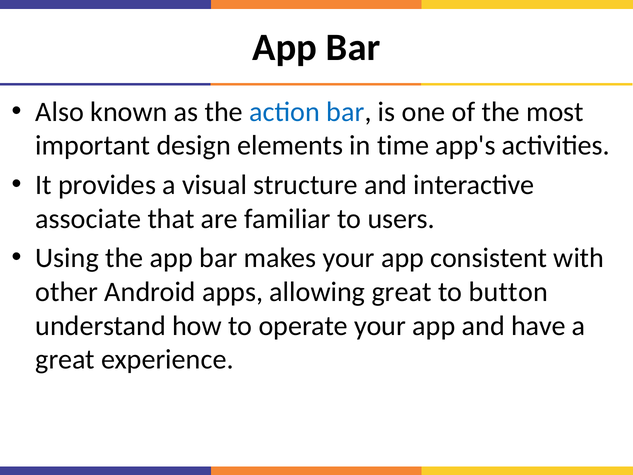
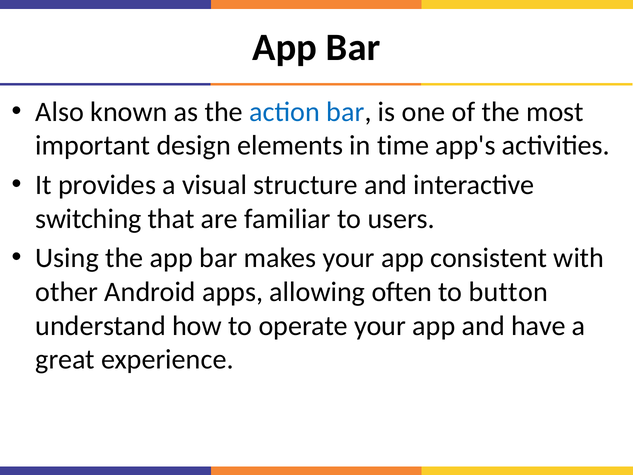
associate: associate -> switching (88, 219)
allowing great: great -> often (402, 292)
